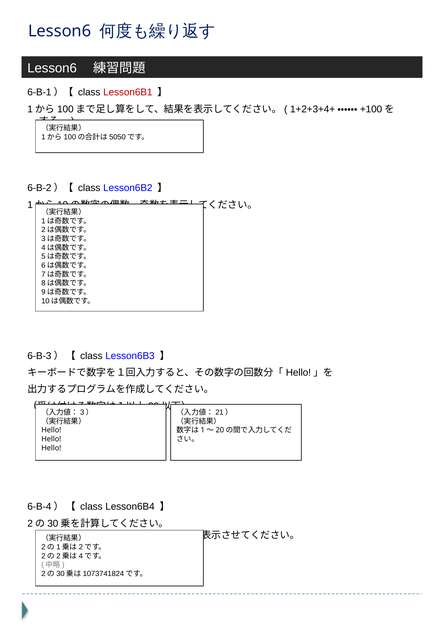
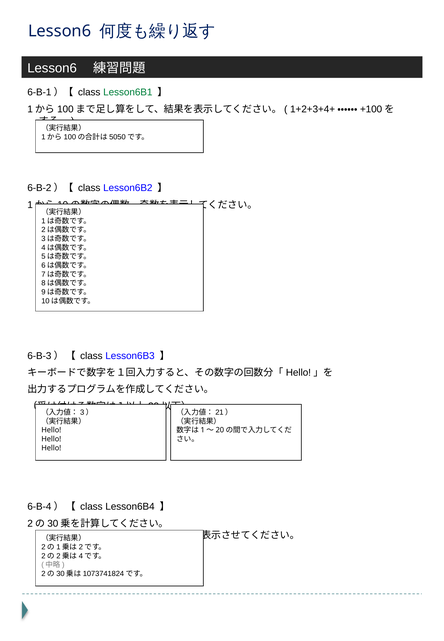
Lesson6B1 colour: red -> green (128, 92)
